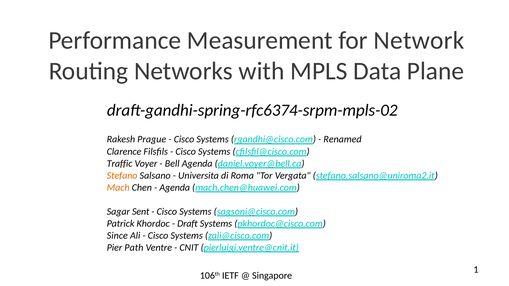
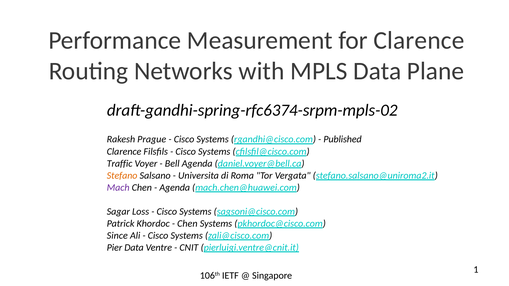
for Network: Network -> Clarence (419, 41)
Renamed: Renamed -> Published (343, 140)
Mach colour: orange -> purple (118, 188)
Sent: Sent -> Loss (141, 212)
Draft: Draft -> Chen (187, 224)
Pier Path: Path -> Data (134, 248)
